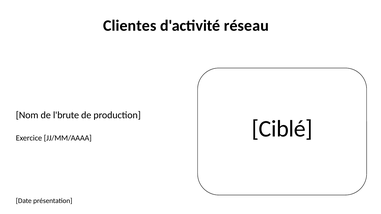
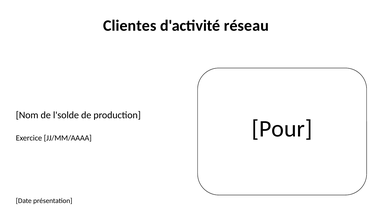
l'brute: l'brute -> l'solde (66, 115)
Ciblé: Ciblé -> Pour (282, 129)
